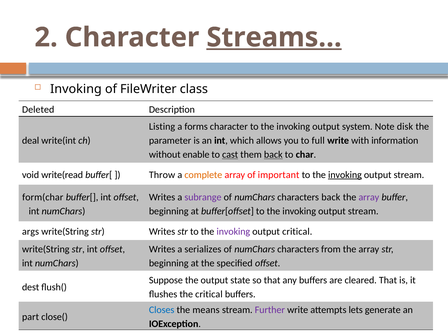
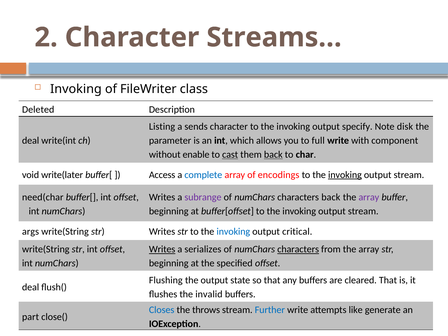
Streams… underline: present -> none (274, 37)
forms: forms -> sends (196, 127)
system: system -> specify (357, 127)
information: information -> component (395, 141)
write(read: write(read -> write(later (62, 175)
Throw: Throw -> Access (162, 175)
complete colour: orange -> blue (203, 175)
important: important -> encodings (279, 175)
form(char: form(char -> need(char (43, 197)
invoking colour: purple -> blue (233, 232)
Writes underline: none -> present (162, 249)
characters underline: none -> present (298, 249)
Suppose: Suppose -> Flushing (166, 280)
dest: dest -> deal (31, 287)
the critical: critical -> invalid (209, 294)
means: means -> throws (206, 310)
Further colour: purple -> blue (270, 310)
lets: lets -> like (356, 310)
